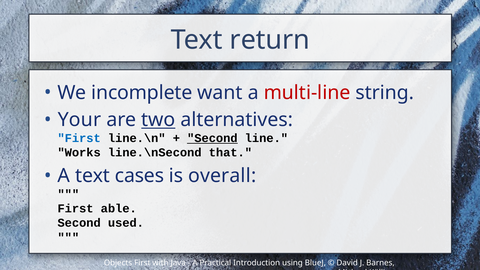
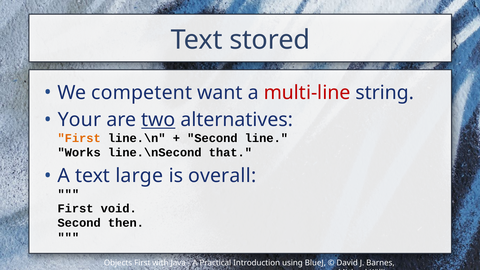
return: return -> stored (270, 40)
incomplete: incomplete -> competent (142, 93)
First colour: blue -> orange (79, 138)
Second underline: present -> none (212, 138)
cases: cases -> large (139, 176)
able: able -> void (119, 209)
used: used -> then (126, 223)
